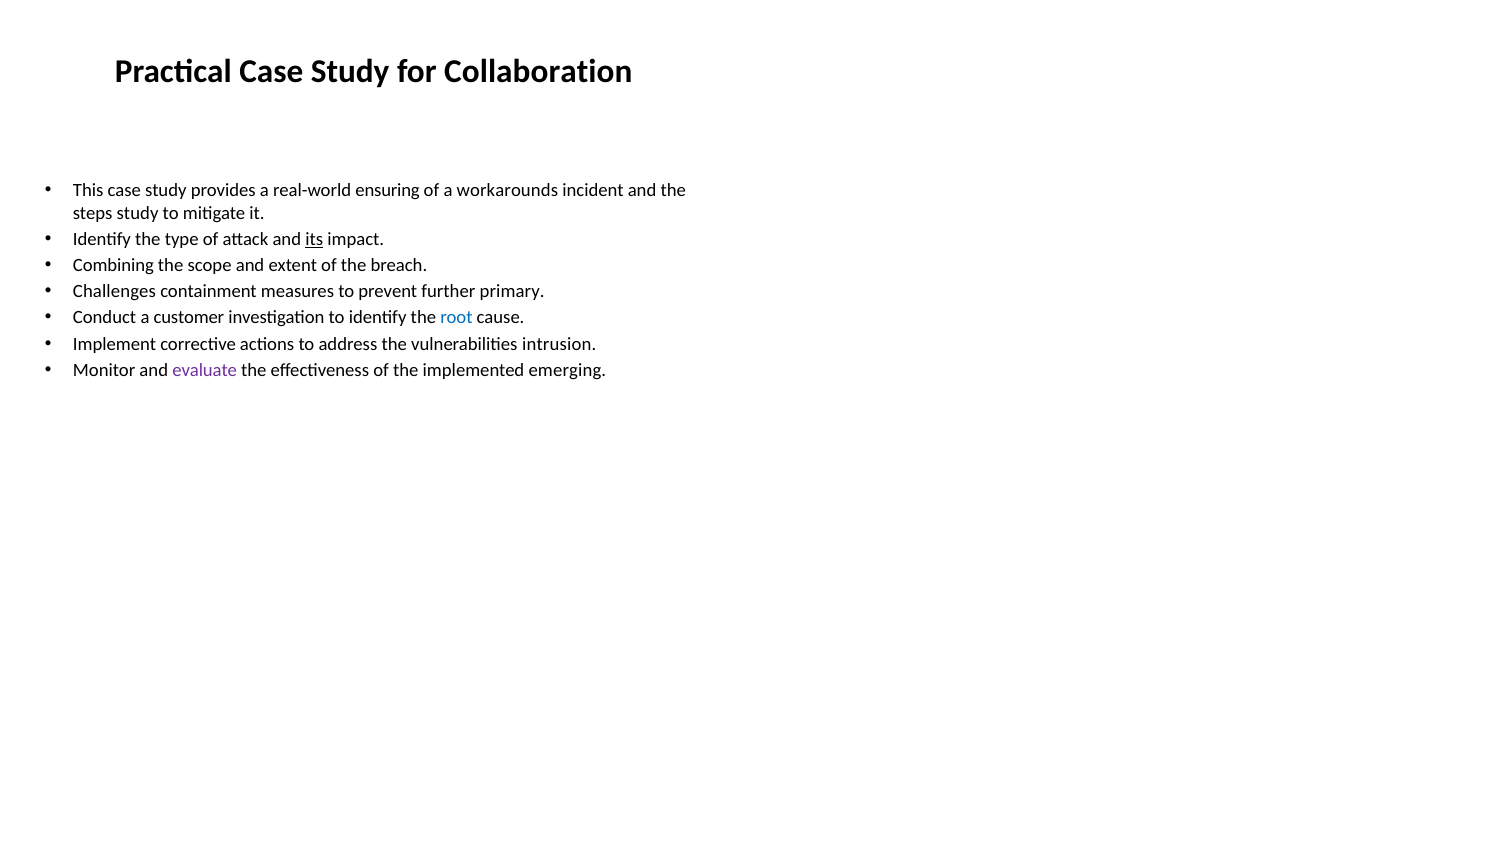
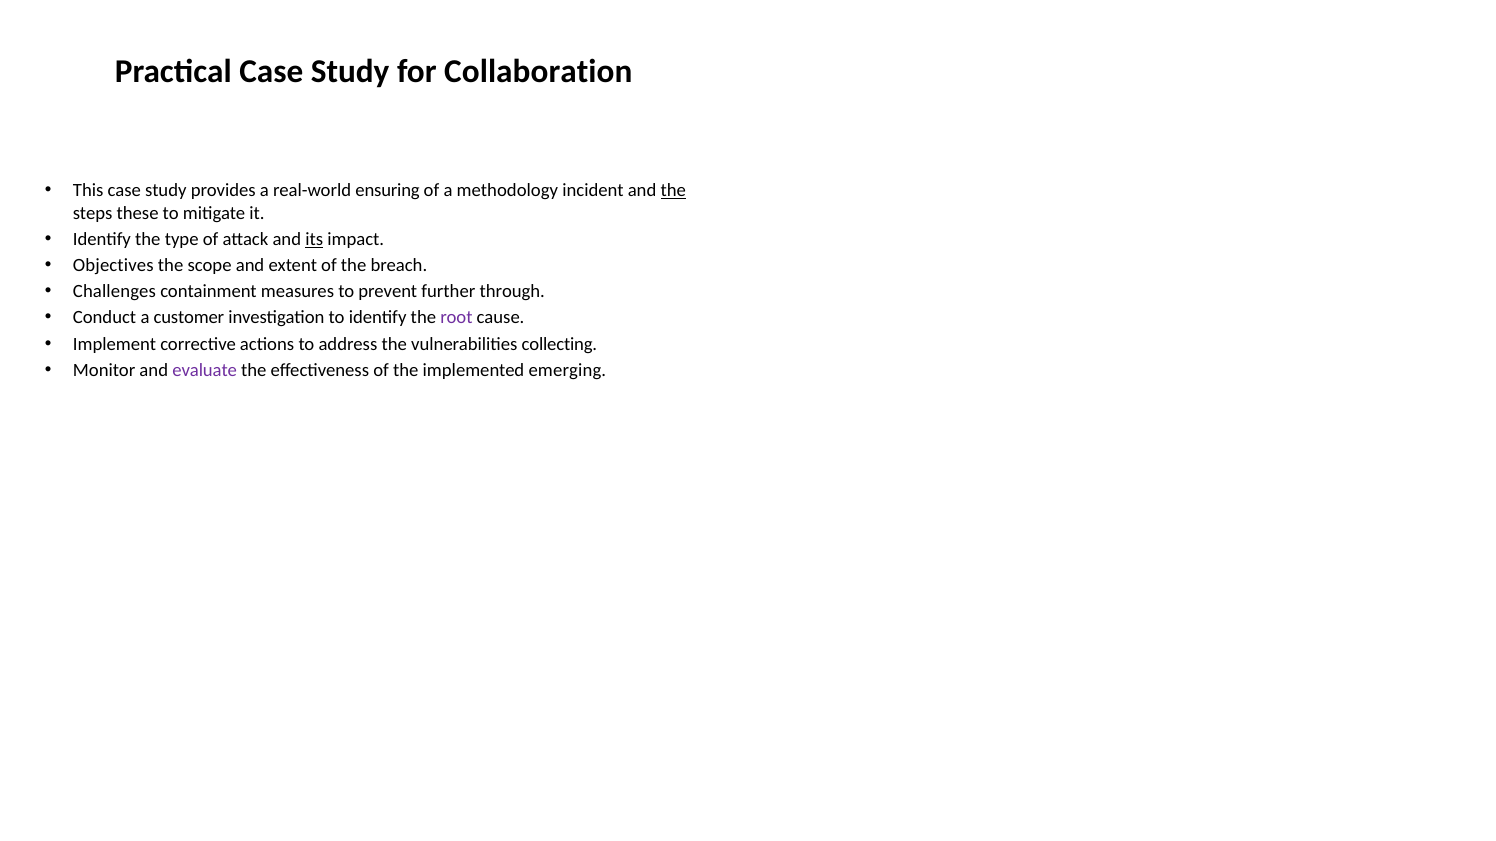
workarounds: workarounds -> methodology (507, 191)
the underline: none -> present (673, 191)
steps study: study -> these (138, 213)
Combining: Combining -> Objectives (113, 266)
primary: primary -> through (512, 292)
root colour: blue -> purple (456, 318)
intrusion: intrusion -> collecting (559, 344)
